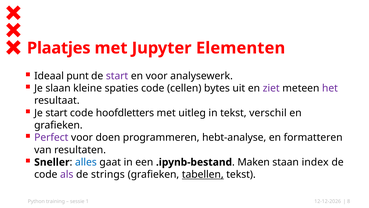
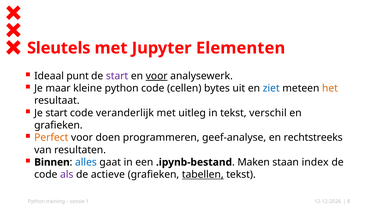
Plaatjes: Plaatjes -> Sleutels (59, 48)
voor underline: none -> present (157, 76)
slaan: slaan -> maar (58, 88)
kleine spaties: spaties -> python (122, 88)
ziet colour: purple -> blue (271, 88)
het colour: purple -> orange (330, 88)
hoofdletters: hoofdletters -> veranderlijk (125, 113)
Perfect colour: purple -> orange (51, 137)
hebt-analyse: hebt-analyse -> geef-analyse (234, 137)
formatteren: formatteren -> rechtstreeks (313, 137)
Sneller: Sneller -> Binnen (52, 162)
strings: strings -> actieve (108, 174)
